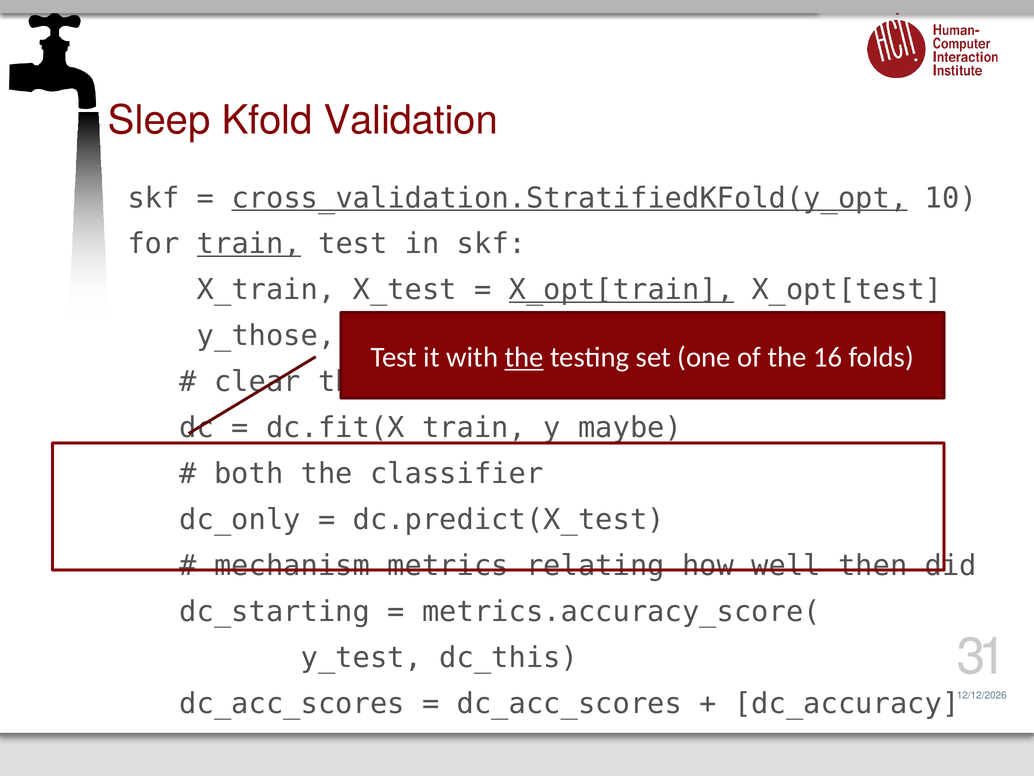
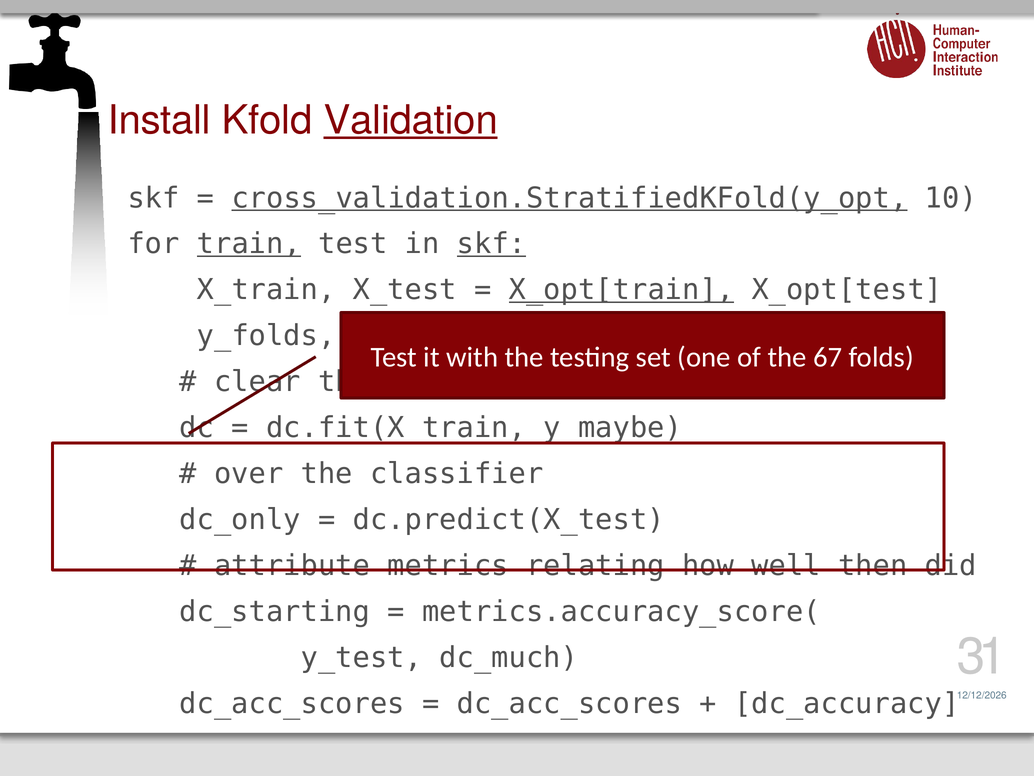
Sleep: Sleep -> Install (159, 120)
Validation underline: none -> present (411, 120)
skf underline: none -> present (492, 244)
y_those: y_those -> y_folds (266, 336)
the underline: present -> none (524, 357)
16: 16 -> 67 (828, 357)
both: both -> over (249, 474)
mechanism: mechanism -> attribute (292, 566)
dc_this: dc_this -> dc_much (509, 657)
